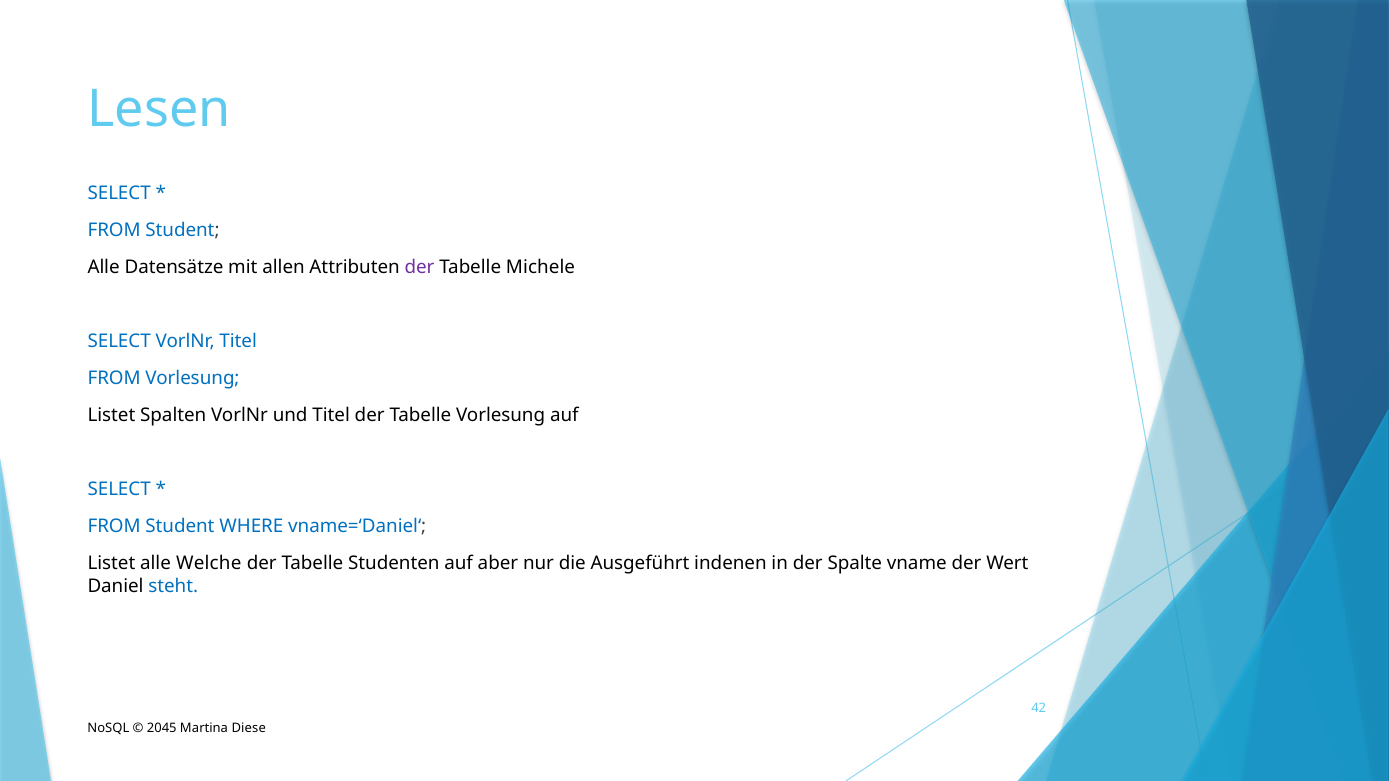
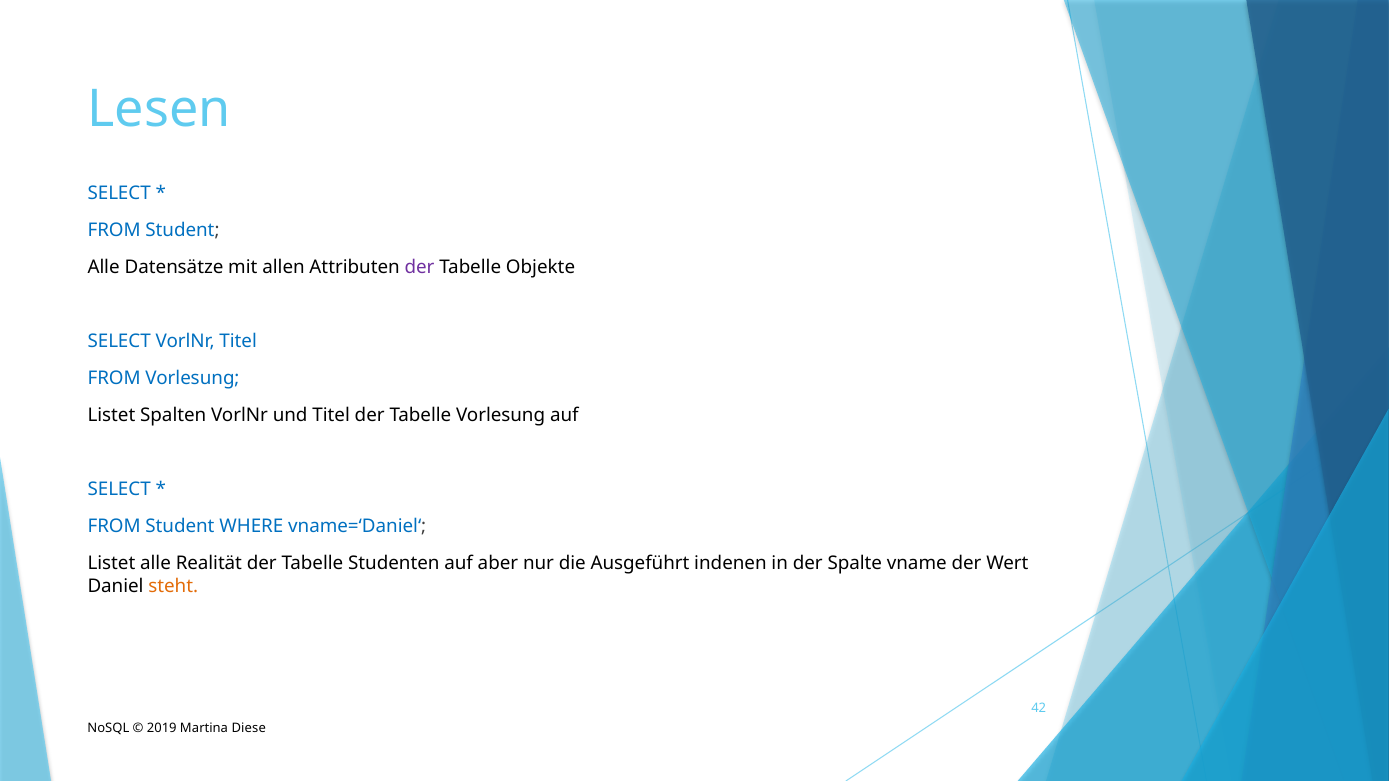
Michele: Michele -> Objekte (541, 267)
Welche: Welche -> Realität (209, 564)
steht colour: blue -> orange (173, 586)
2045: 2045 -> 2019 (162, 728)
